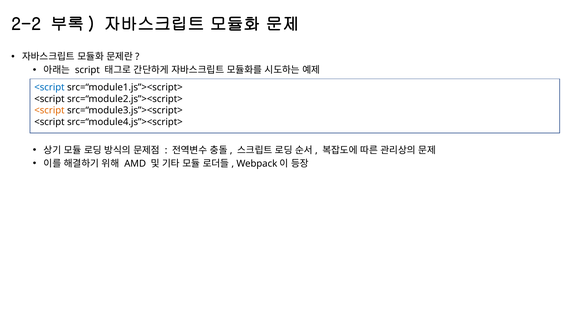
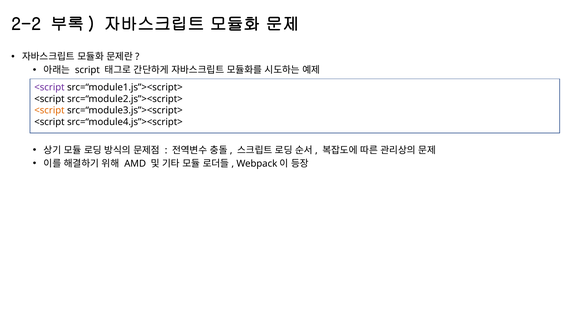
<script colour: blue -> purple (49, 87)
